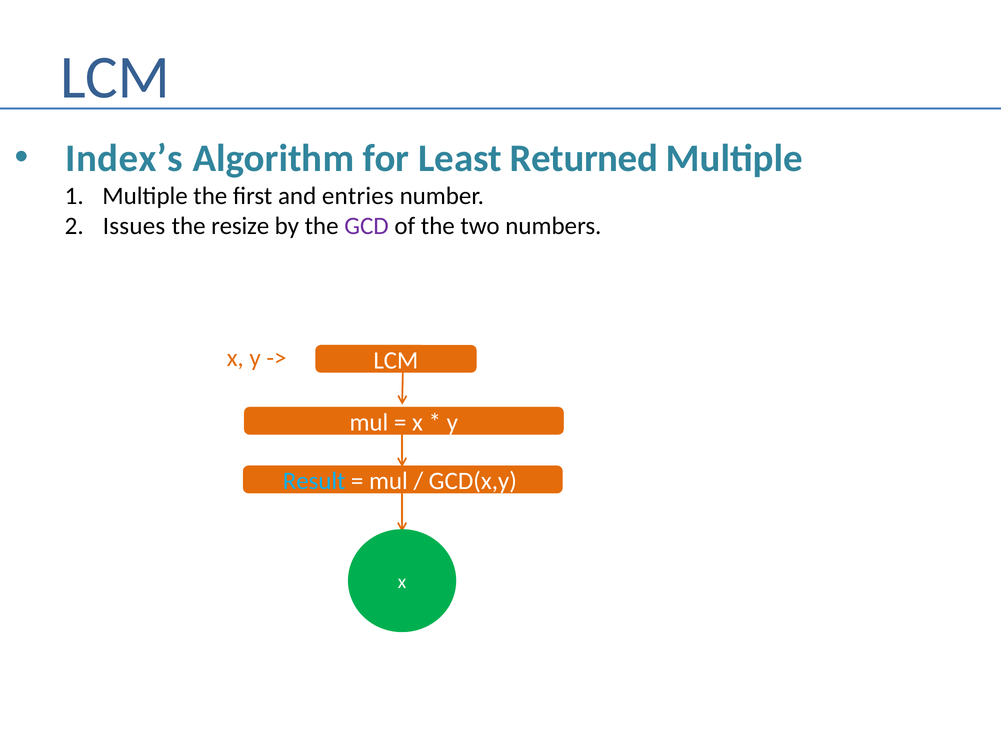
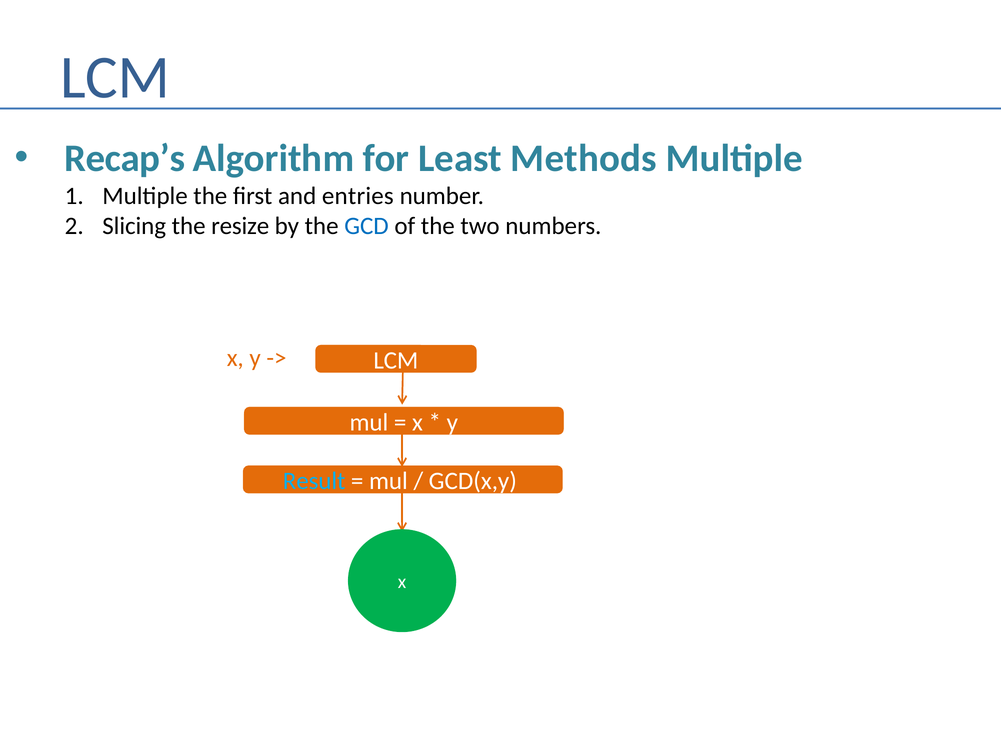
Index’s: Index’s -> Recap’s (125, 158)
Returned: Returned -> Methods (584, 158)
Issues: Issues -> Slicing (134, 226)
GCD colour: purple -> blue (367, 226)
